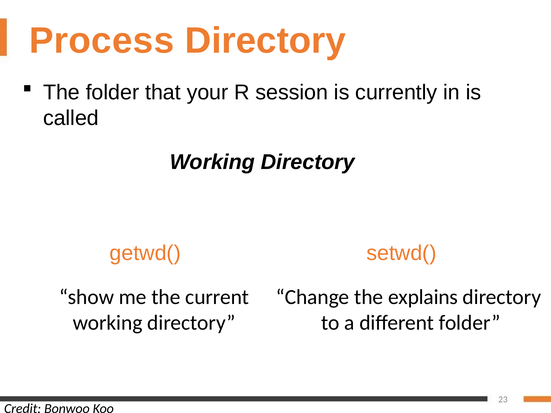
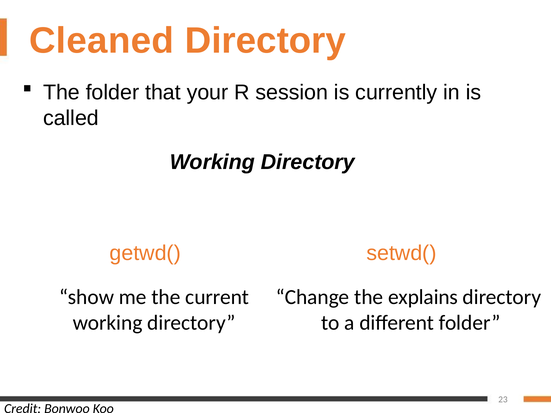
Process: Process -> Cleaned (102, 41)
